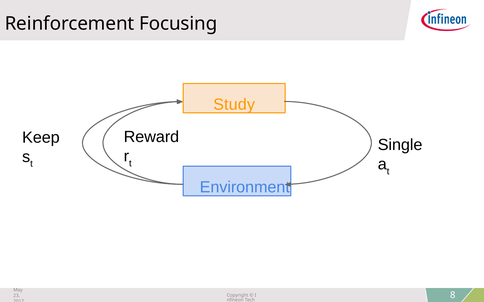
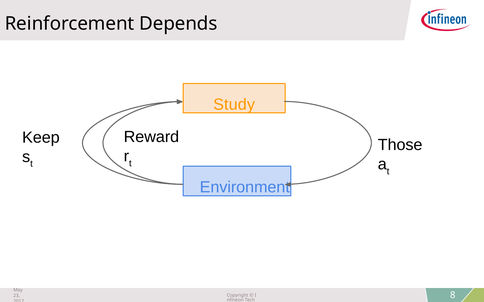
Focusing: Focusing -> Depends (178, 24)
Single: Single -> Those (400, 145)
